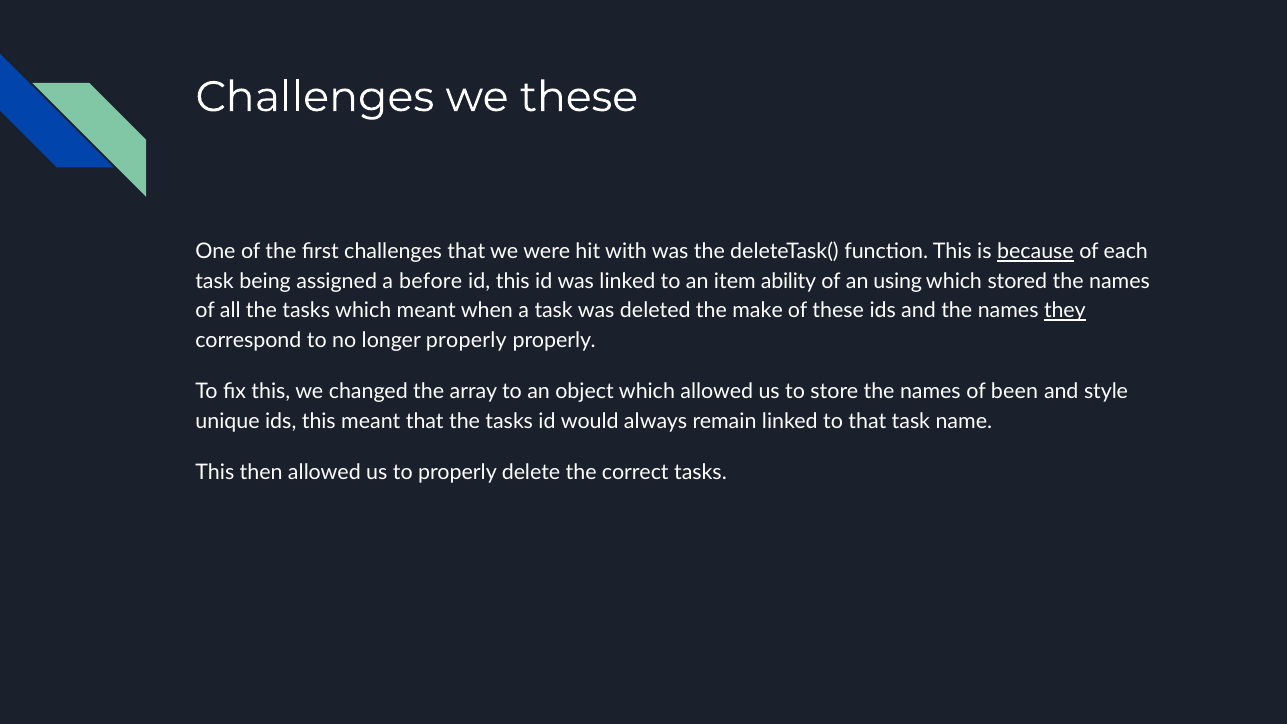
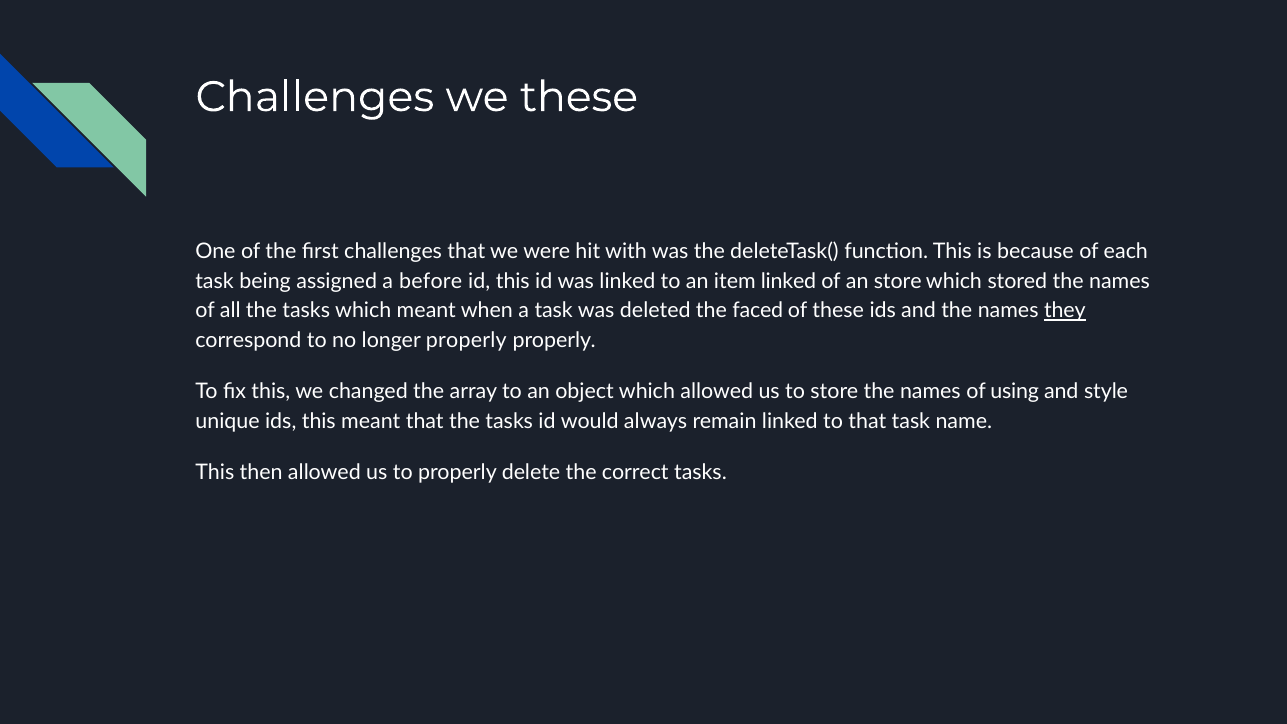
because underline: present -> none (1035, 252)
item ability: ability -> linked (789, 281)
an using: using -> store (898, 281)
make: make -> faced (758, 311)
been: been -> using (1015, 391)
